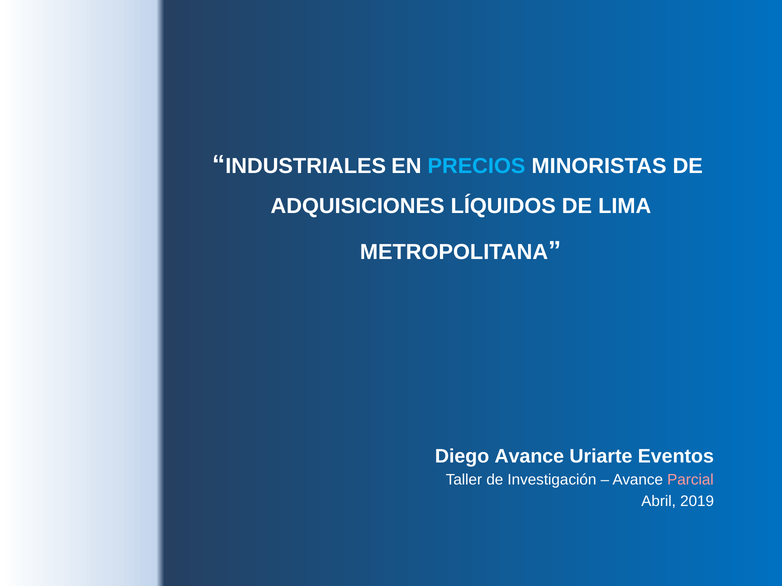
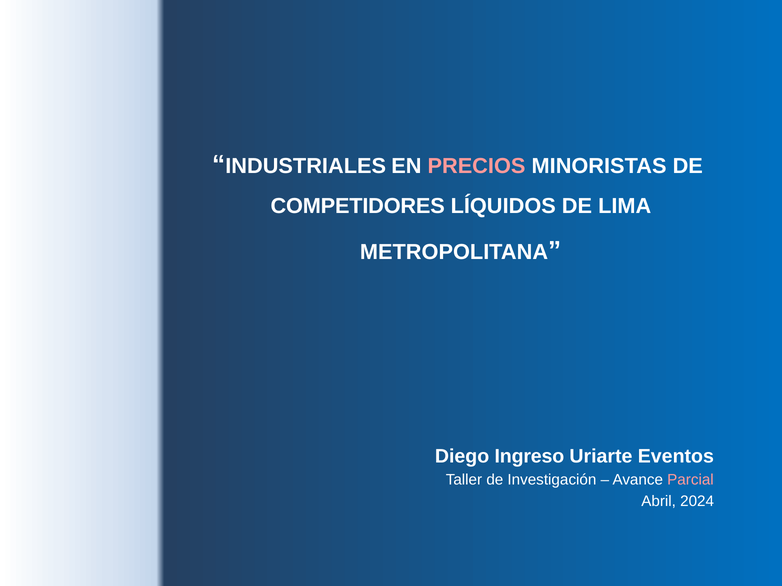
PRECIOS colour: light blue -> pink (476, 166)
ADQUISICIONES: ADQUISICIONES -> COMPETIDORES (358, 206)
Diego Avance: Avance -> Ingreso (529, 457)
2019: 2019 -> 2024 (697, 502)
